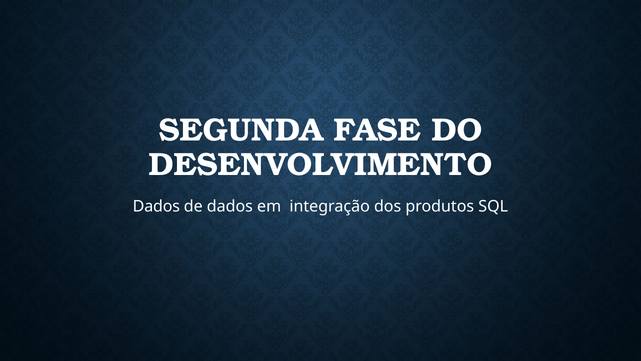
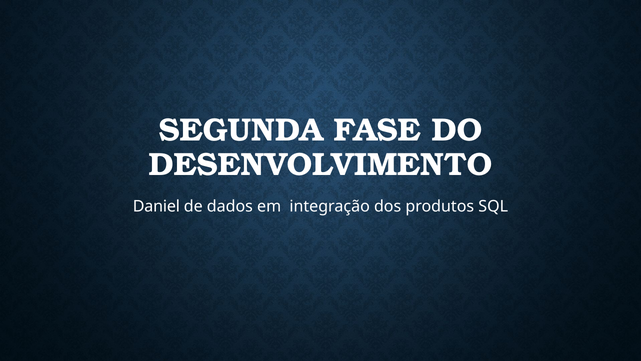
Dados: Dados -> Daniel (156, 206)
